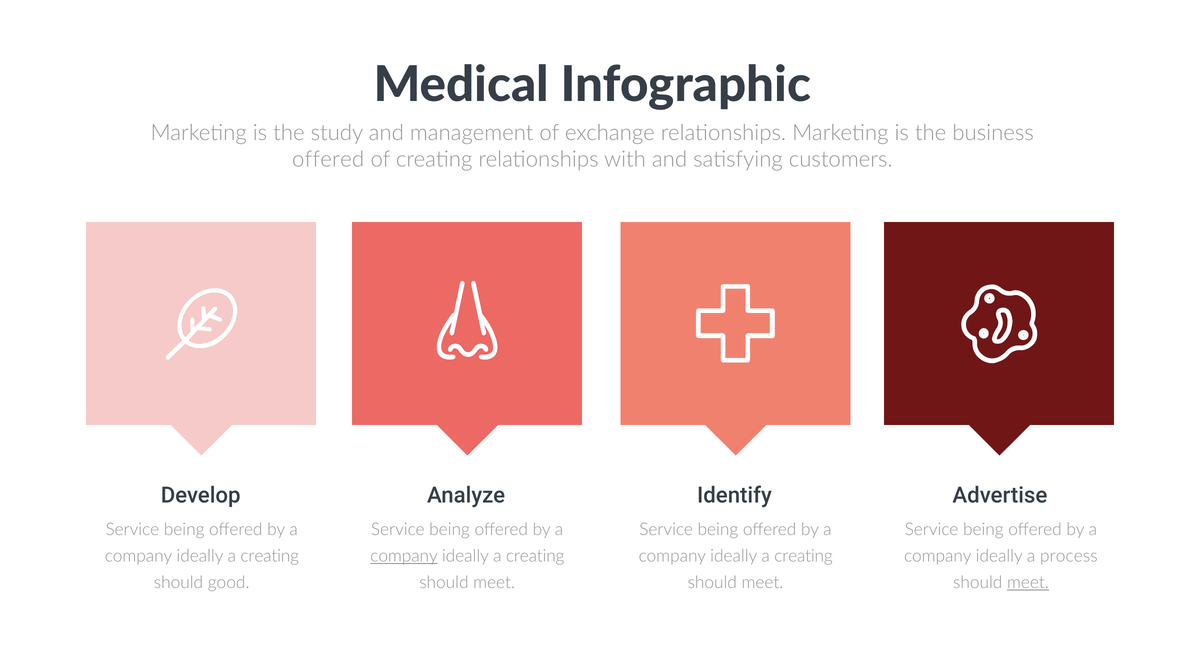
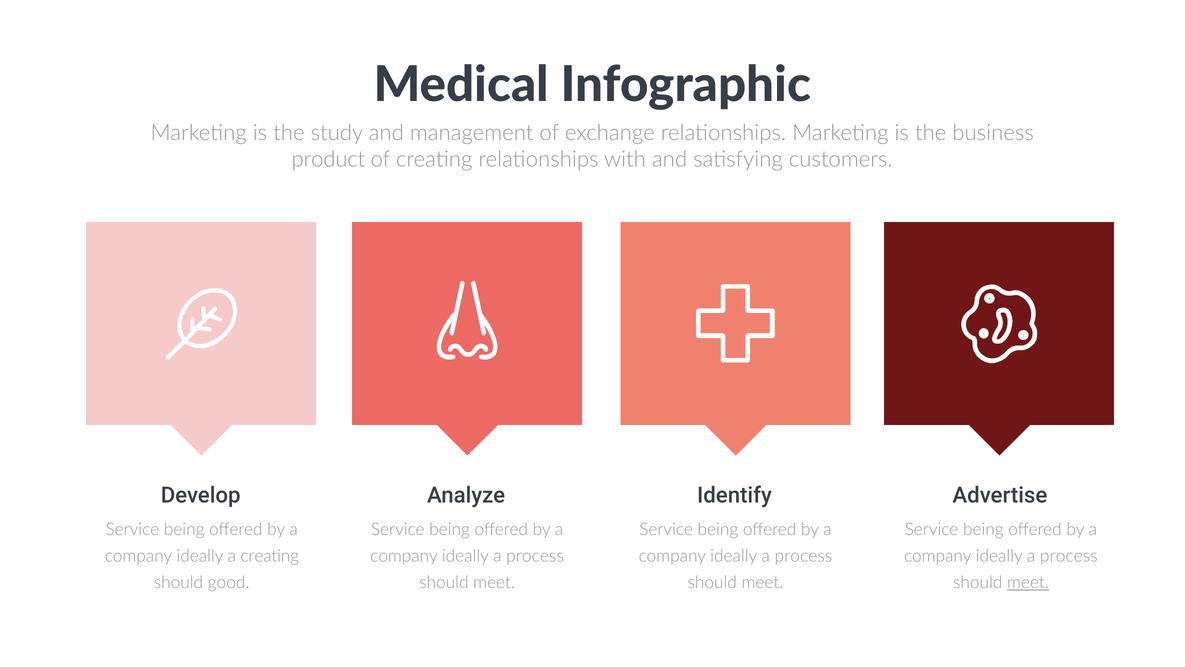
offered: offered -> product (328, 160)
company underline: present -> none (404, 556)
creating: creating -> process (535, 556)
creating: creating -> process (803, 556)
